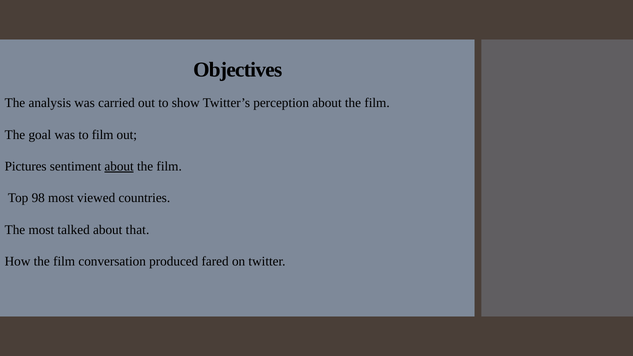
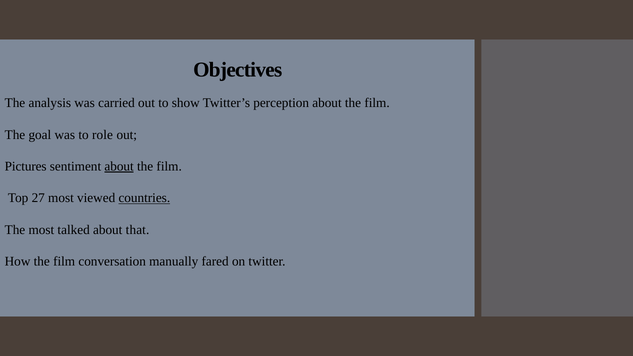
to film: film -> role (103, 135)
98: 98 -> 27 (38, 198)
countries underline: none -> present (144, 198)
produced: produced -> manually (174, 262)
